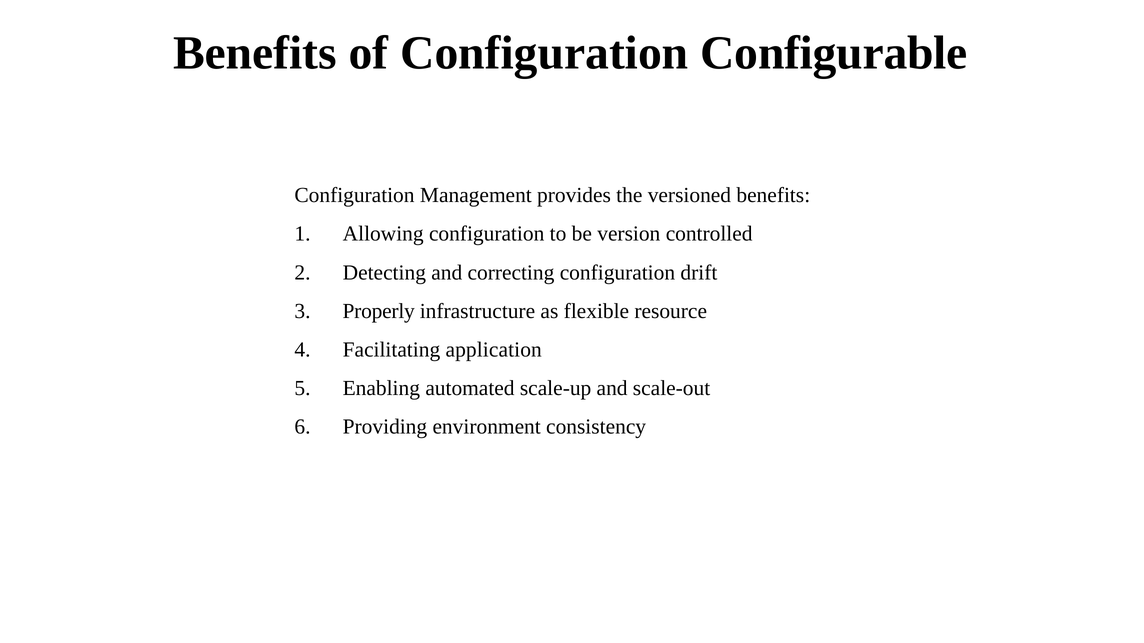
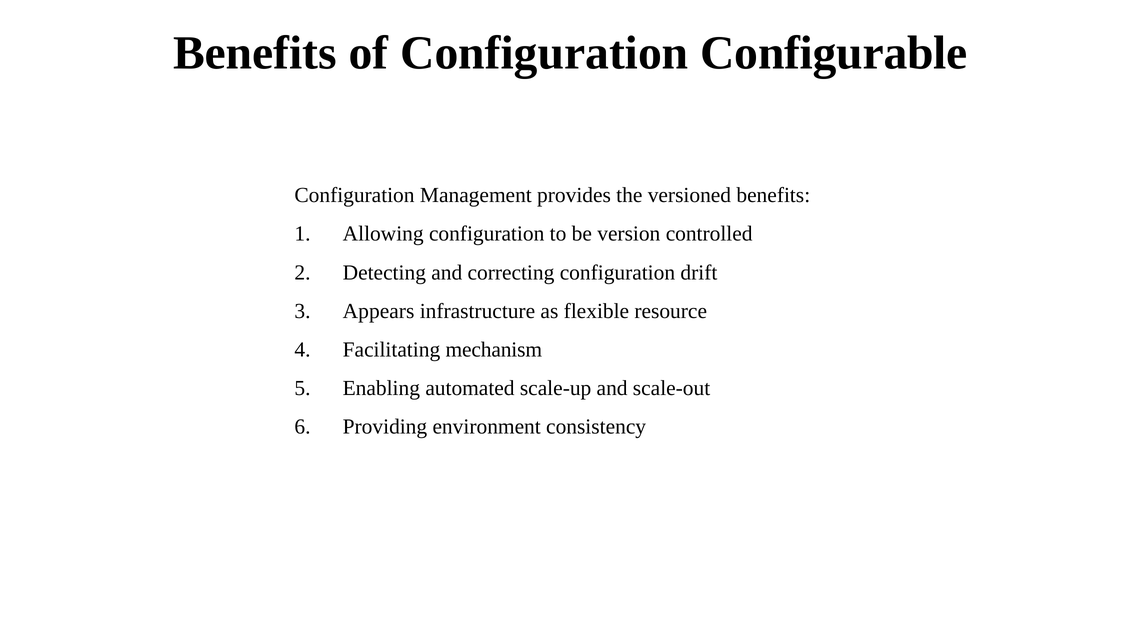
Properly: Properly -> Appears (379, 311)
application: application -> mechanism (494, 350)
